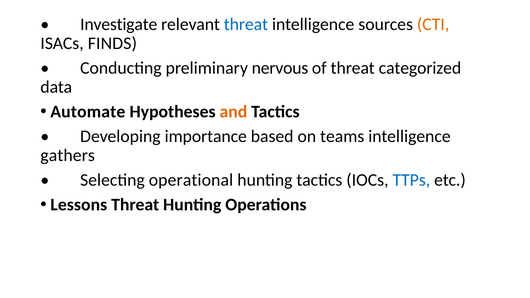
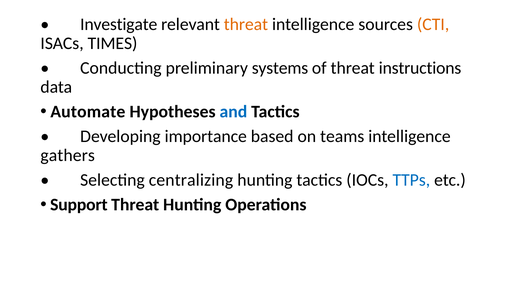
threat colour: blue -> orange (246, 24)
FINDS: FINDS -> TIMES (113, 43)
nervous: nervous -> systems (280, 68)
categorized: categorized -> instructions (420, 68)
and colour: orange -> blue (233, 112)
operational: operational -> centralizing (191, 180)
Lessons: Lessons -> Support (79, 205)
